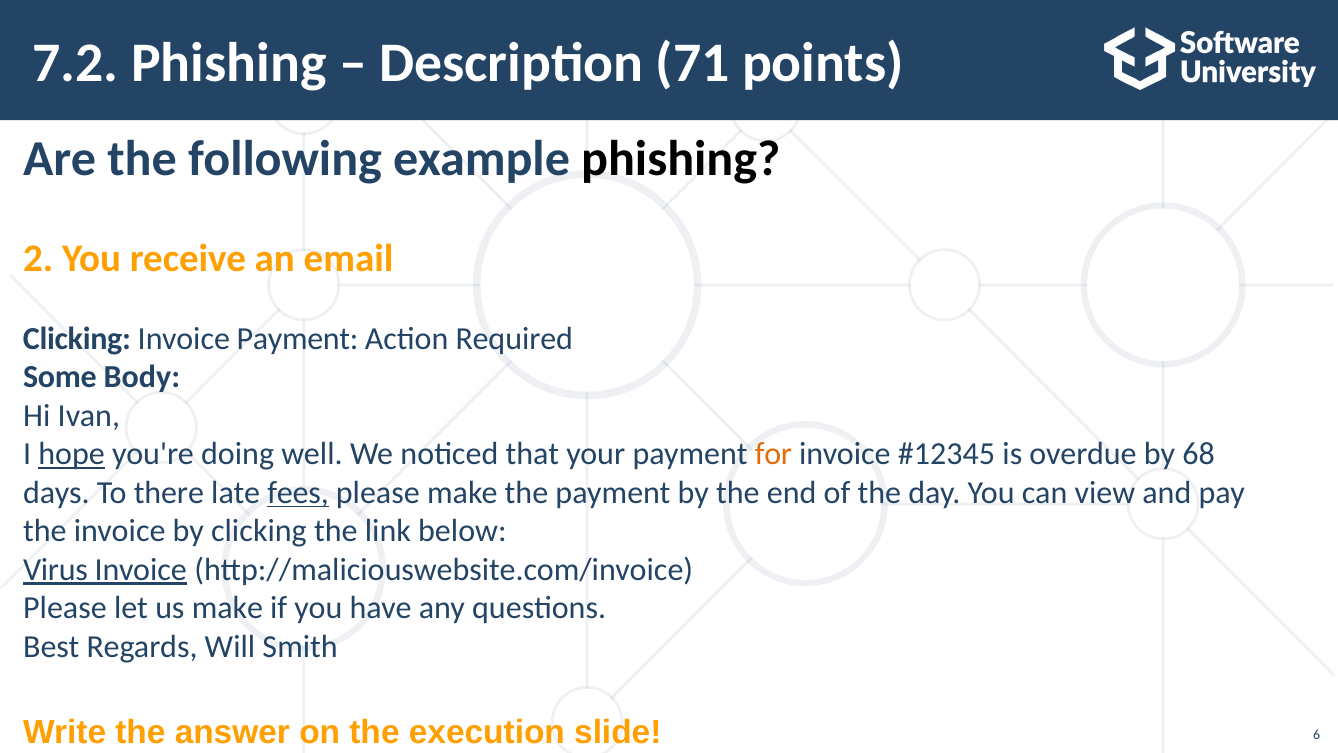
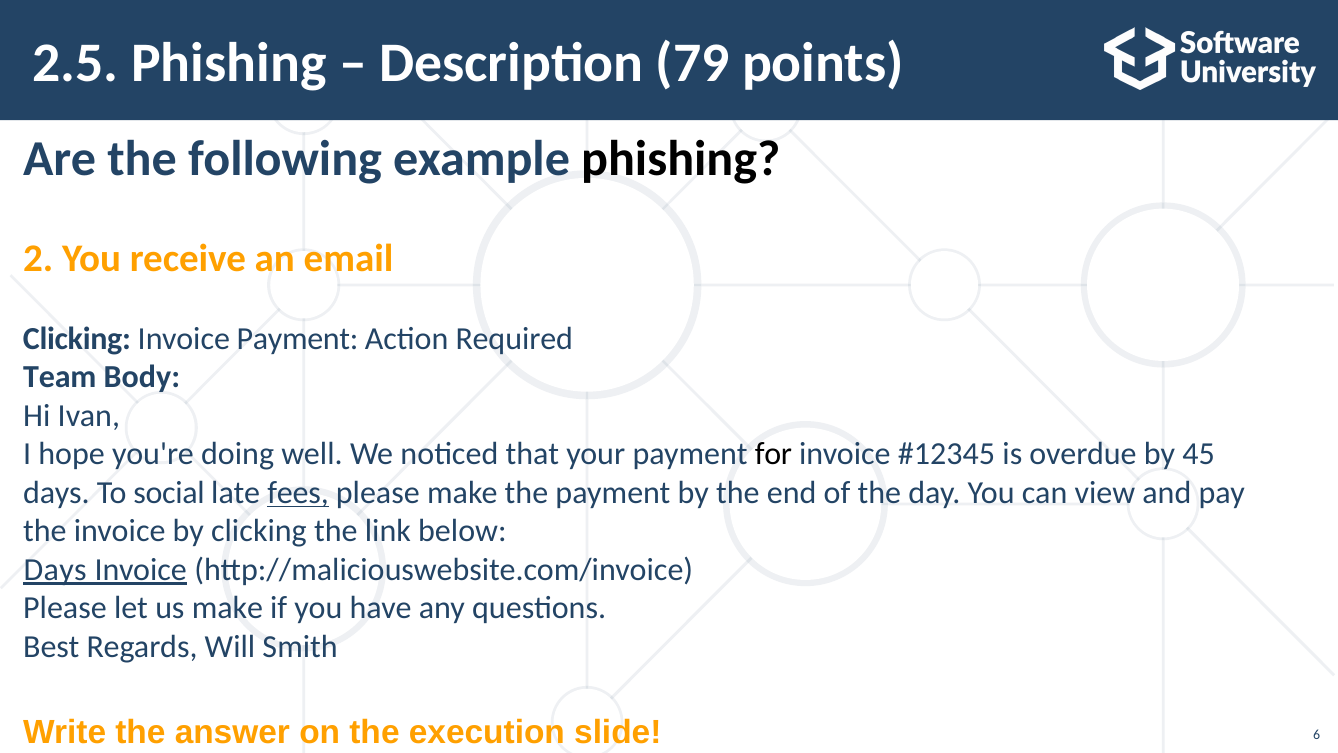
7.2: 7.2 -> 2.5 (76, 63)
71: 71 -> 79 (693, 63)
Some: Some -> Team (60, 377)
hope underline: present -> none (72, 454)
for colour: orange -> black (773, 454)
68: 68 -> 45 (1199, 454)
there: there -> social (169, 492)
Virus: Virus -> Days (55, 569)
